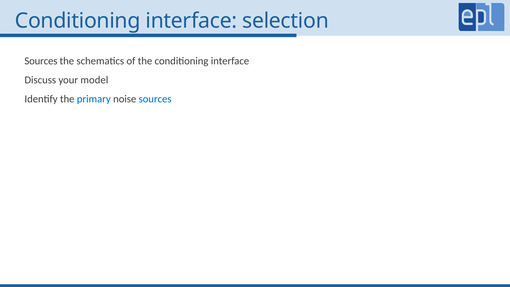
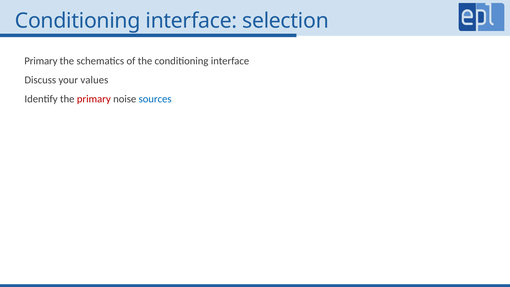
Sources: Sources -> Primary (41, 61)
model: model -> values (94, 80)
primary colour: blue -> red (94, 99)
